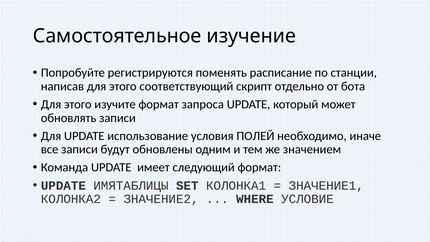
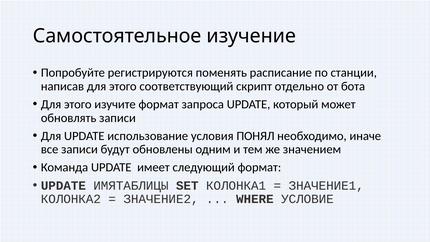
ПОЛЕЙ: ПОЛЕЙ -> ПОНЯЛ (255, 136)
